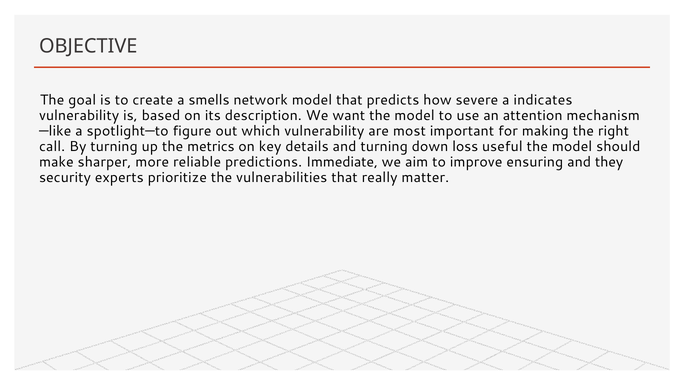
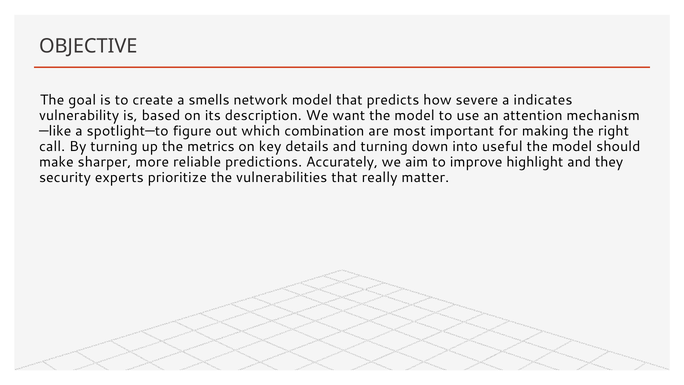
which vulnerability: vulnerability -> combination (324, 131)
loss: loss -> into (465, 146)
Immediate: Immediate -> Accurately (342, 162)
ensuring: ensuring -> highlight (535, 162)
